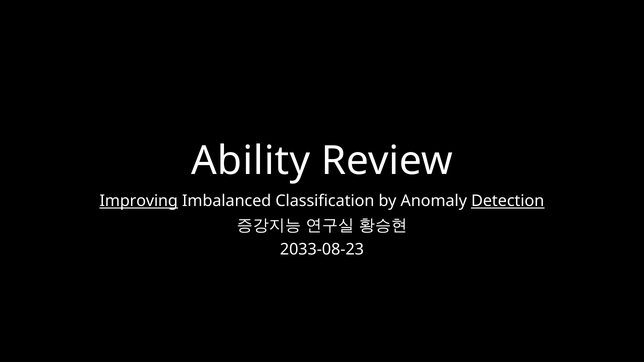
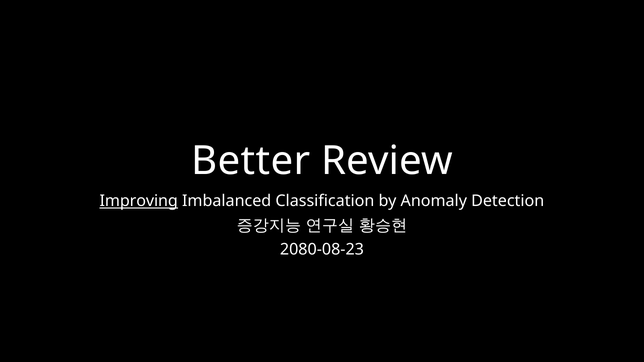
Ability: Ability -> Better (251, 161)
Detection underline: present -> none (508, 201)
2033-08-23: 2033-08-23 -> 2080-08-23 (322, 249)
